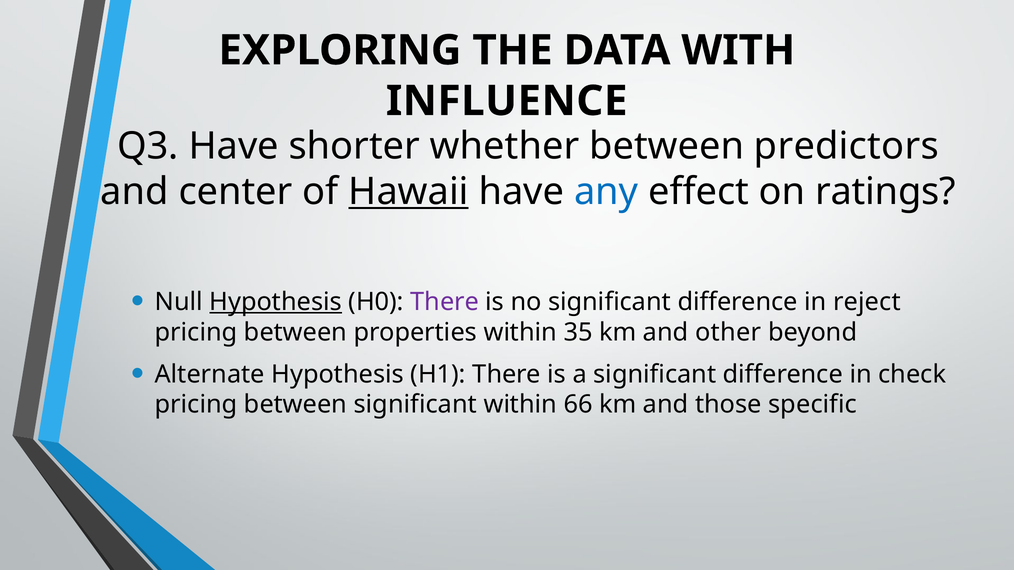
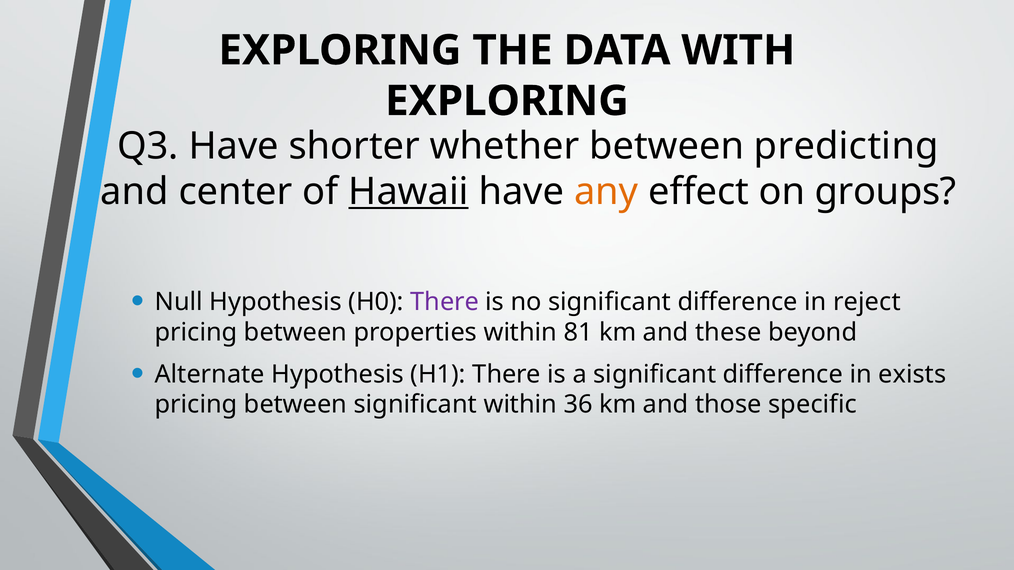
INFLUENCE: INFLUENCE -> EXPLORING (507, 101)
predictors: predictors -> predicting (846, 146)
any colour: blue -> orange (606, 192)
ratings: ratings -> groups (886, 192)
Hypothesis underline: present -> none (276, 302)
35: 35 -> 81 (578, 333)
other: other -> these (728, 333)
check: check -> exists (912, 374)
66: 66 -> 36 (578, 405)
